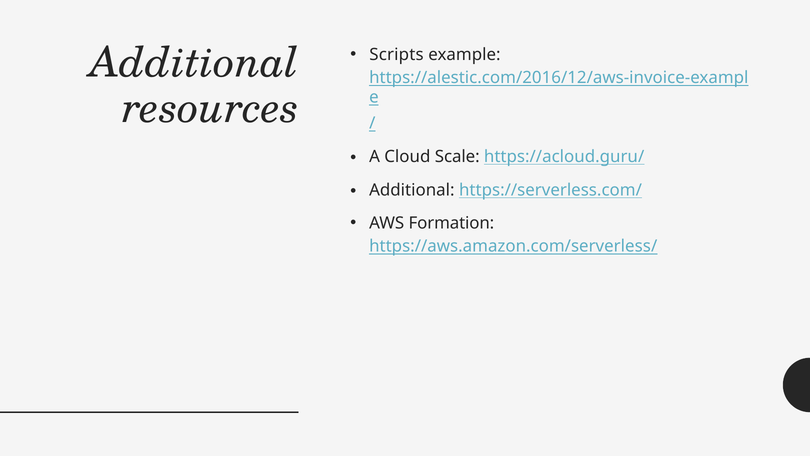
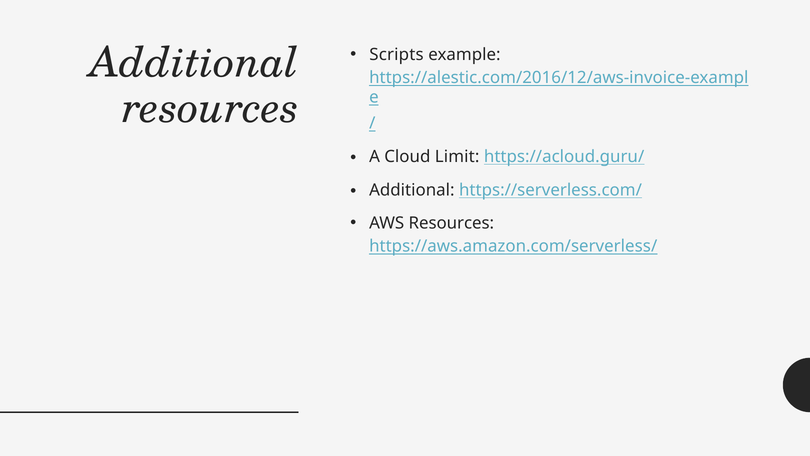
Scale: Scale -> Limit (457, 156)
AWS Formation: Formation -> Resources (451, 223)
